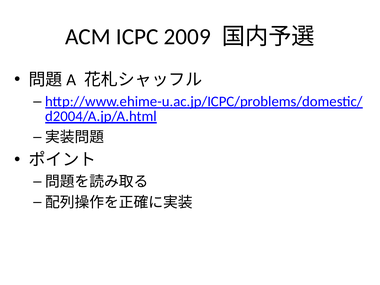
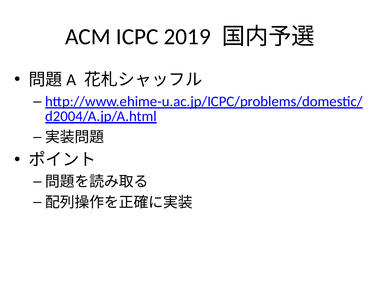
2009: 2009 -> 2019 (187, 37)
